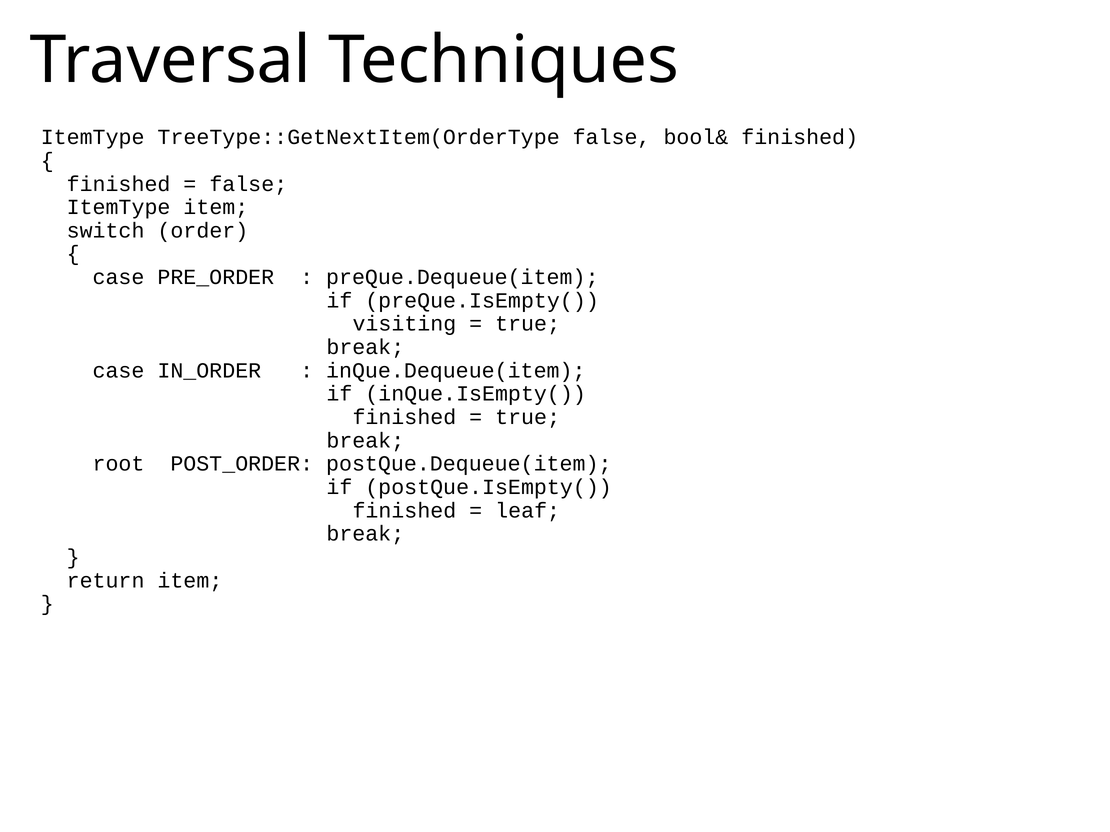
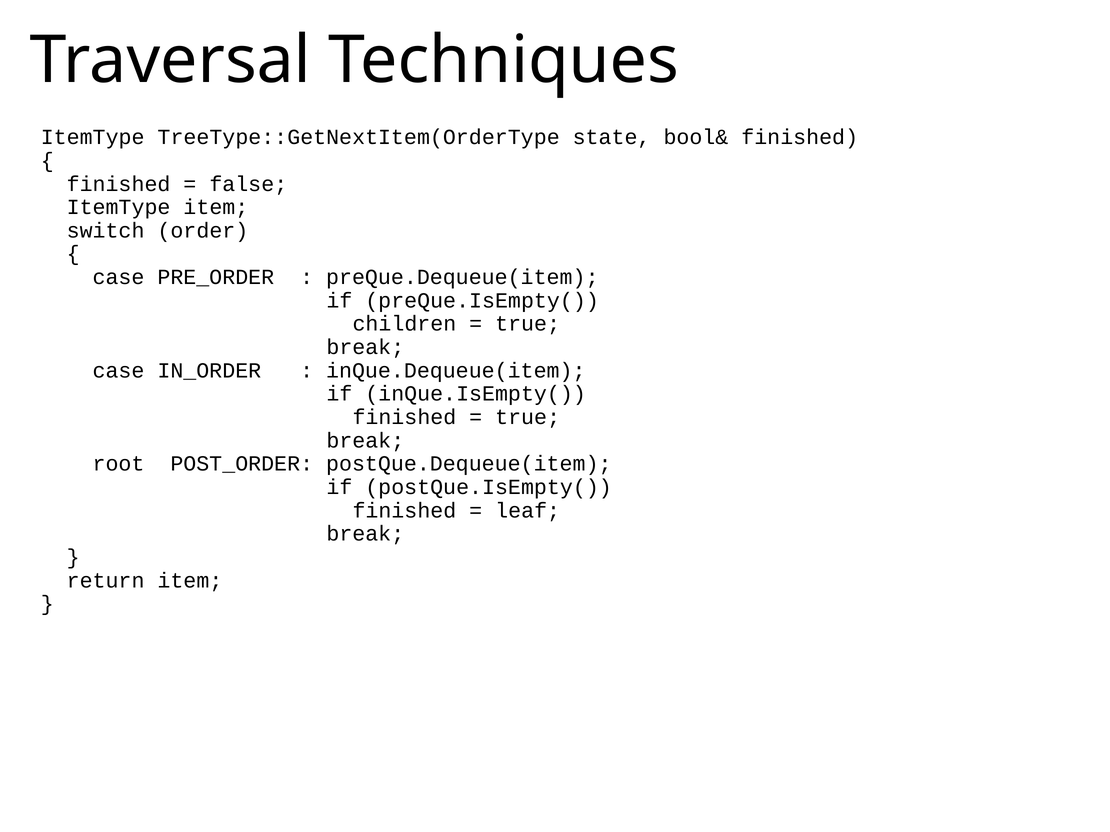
TreeType::GetNextItem(OrderType false: false -> state (612, 137)
visiting: visiting -> children (404, 324)
